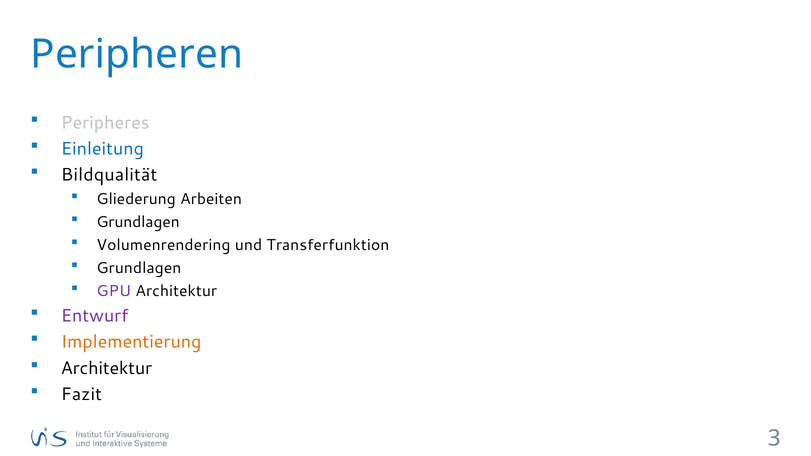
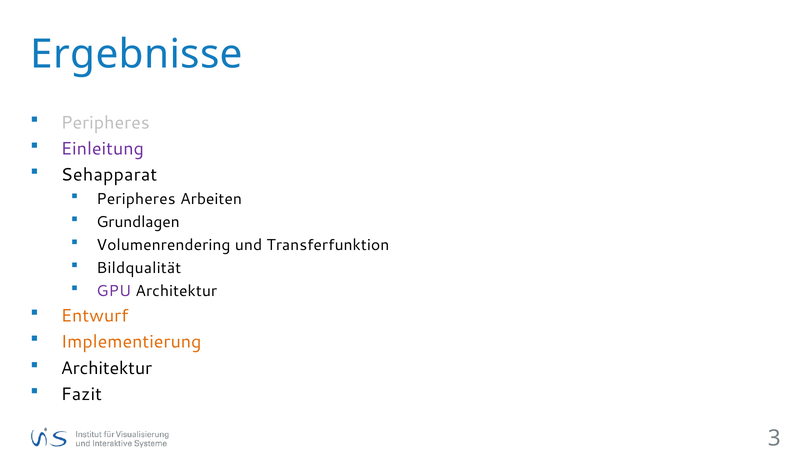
Peripheren: Peripheren -> Ergebnisse (137, 54)
Einleitung colour: blue -> purple (102, 149)
Bildqualität: Bildqualität -> Sehapparat (109, 175)
Gliederung: Gliederung -> Peripheres (136, 199)
Grundlagen: Grundlagen -> Bildqualität (139, 268)
Entwurf colour: purple -> orange (95, 316)
